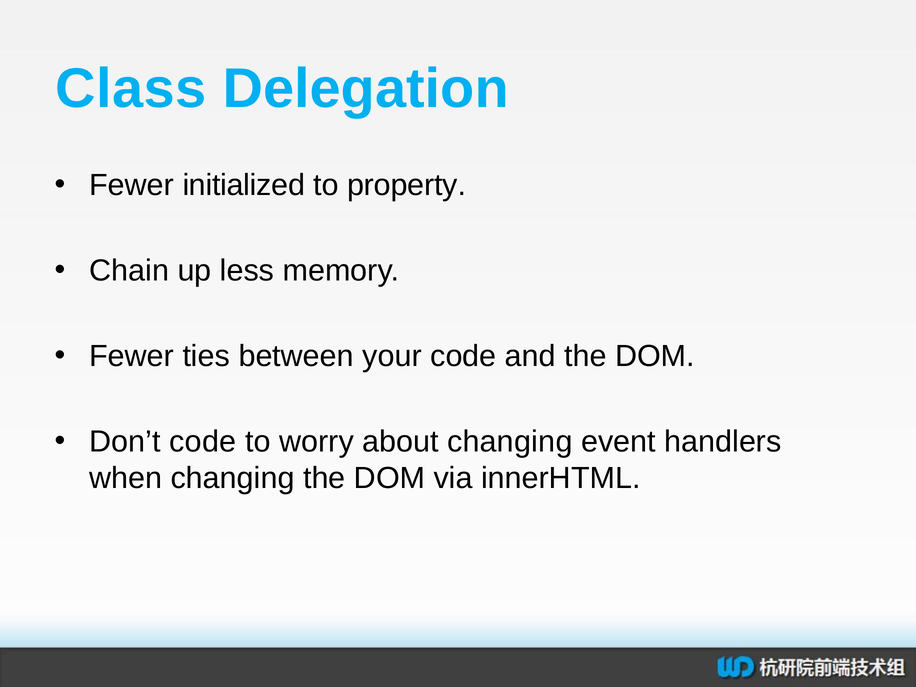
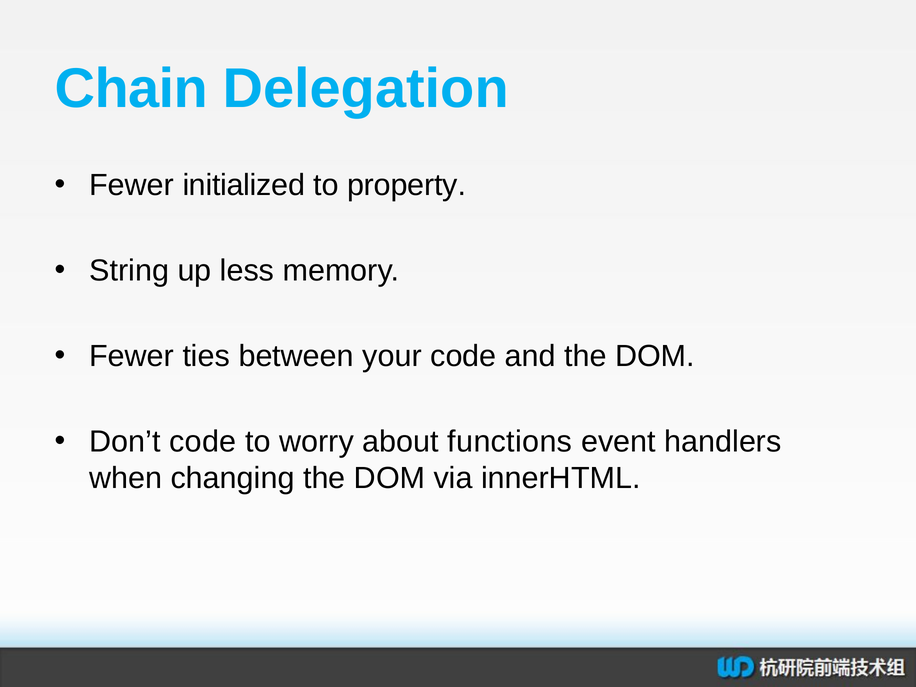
Class: Class -> Chain (131, 89)
Chain: Chain -> String (129, 271)
about changing: changing -> functions (510, 442)
